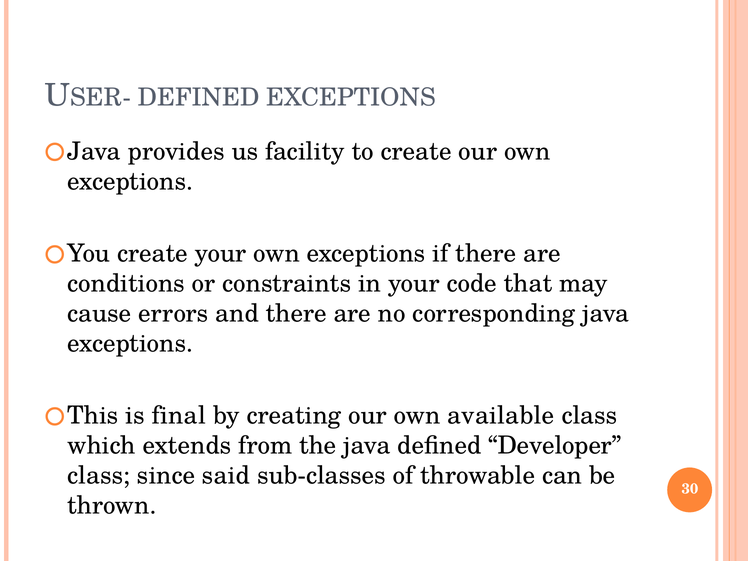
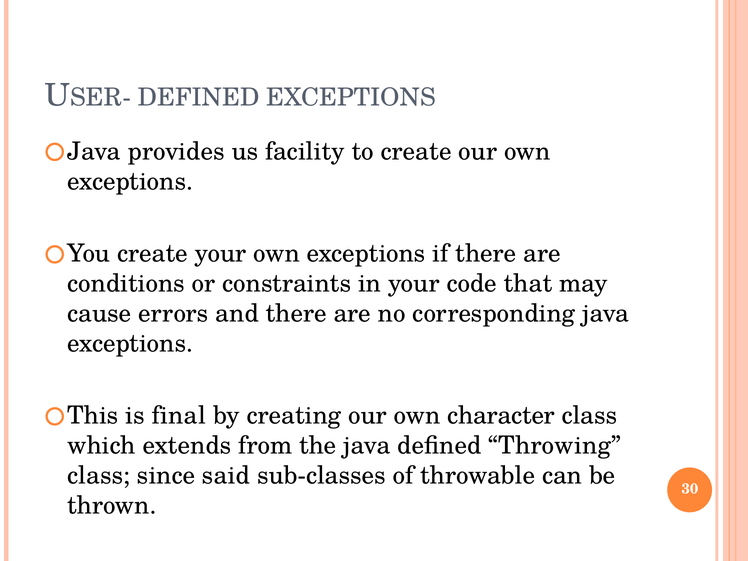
available: available -> character (501, 416)
Developer: Developer -> Throwing (555, 446)
